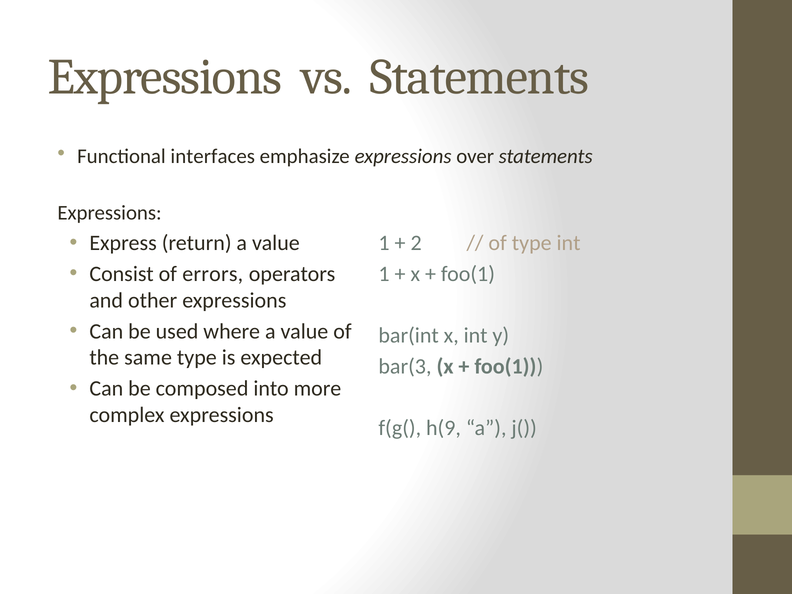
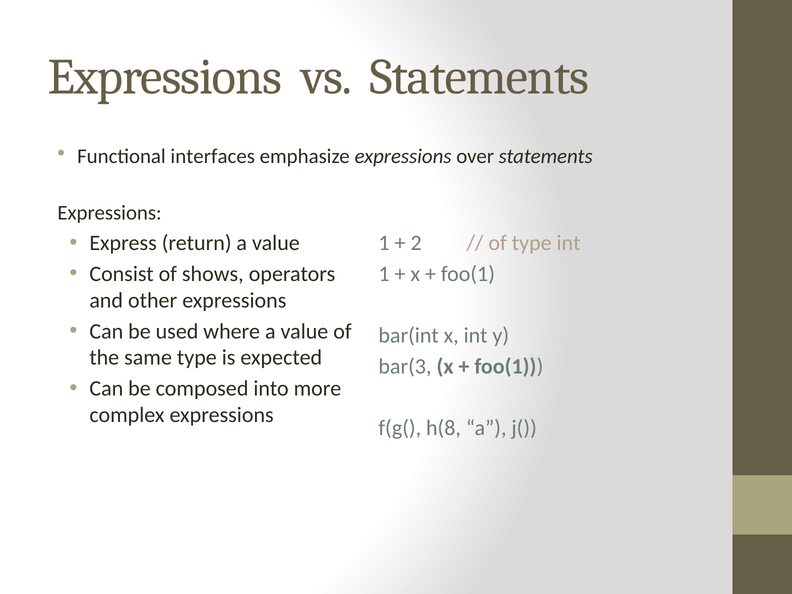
errors: errors -> shows (213, 274)
h(9: h(9 -> h(8 (443, 428)
